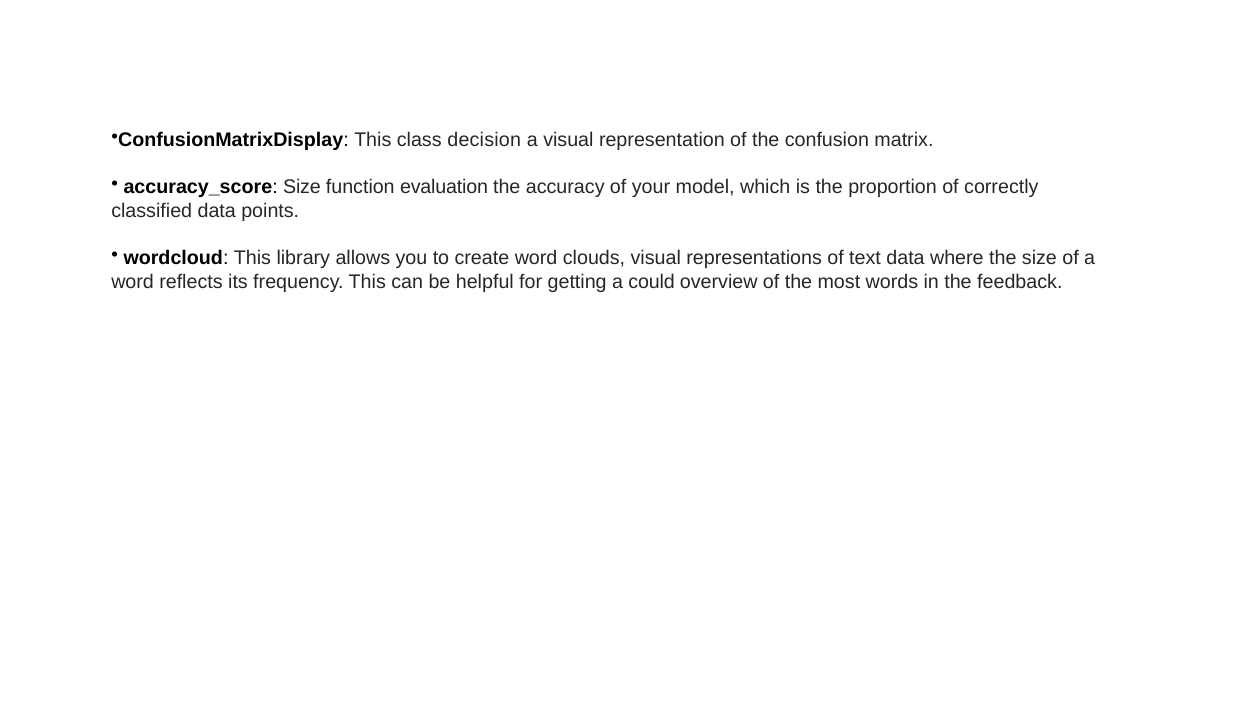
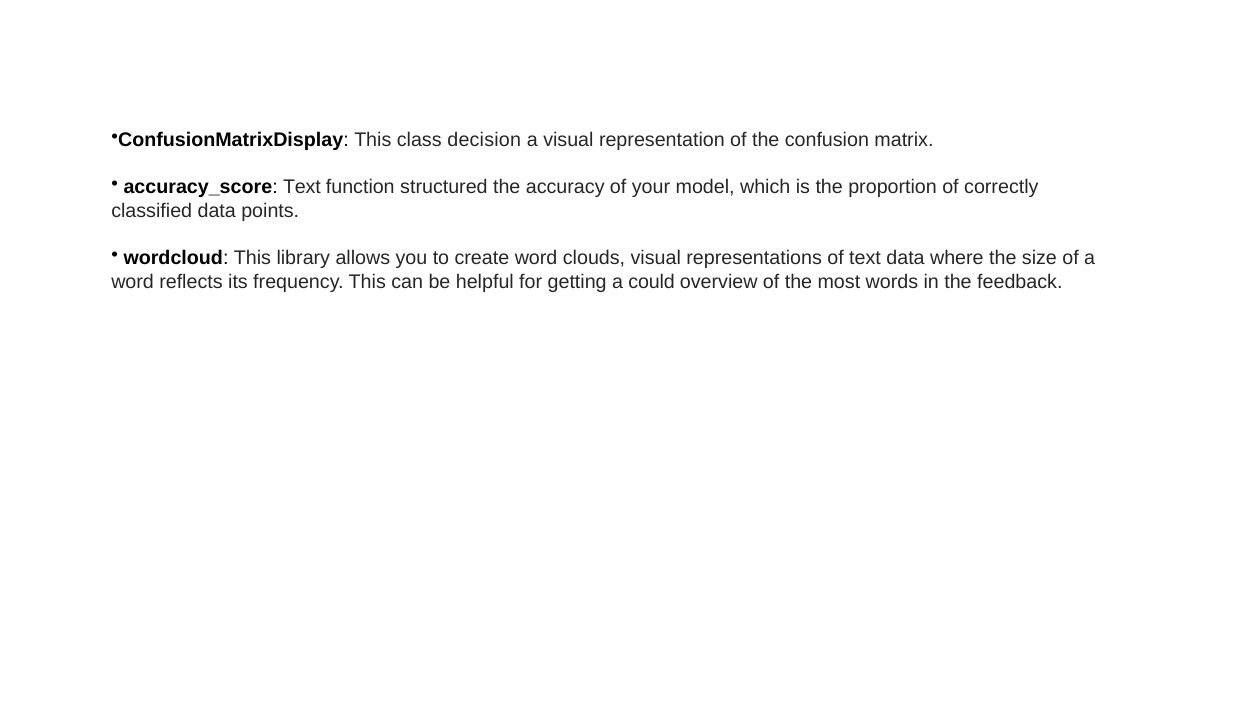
accuracy_score Size: Size -> Text (302, 187)
evaluation: evaluation -> structured (444, 187)
